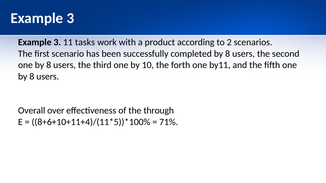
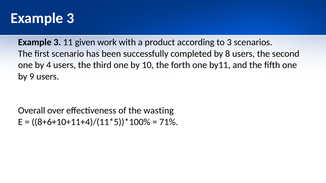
tasks: tasks -> given (85, 42)
to 2: 2 -> 3 (229, 42)
8: 8 -> 4 (49, 65)
8: 8 -> 9 (32, 77)
through: through -> wasting (159, 111)
